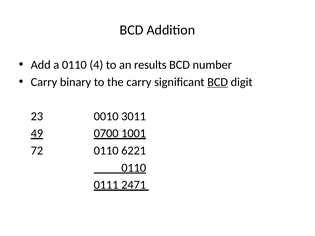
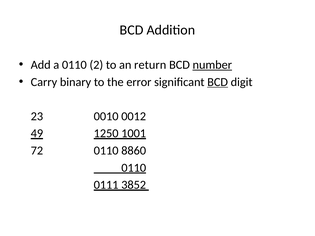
4: 4 -> 2 (96, 65)
results: results -> return (150, 65)
number underline: none -> present (212, 65)
the carry: carry -> error (139, 82)
3011: 3011 -> 0012 (134, 116)
0700: 0700 -> 1250 (106, 134)
6221: 6221 -> 8860 (134, 151)
2471: 2471 -> 3852 (134, 185)
